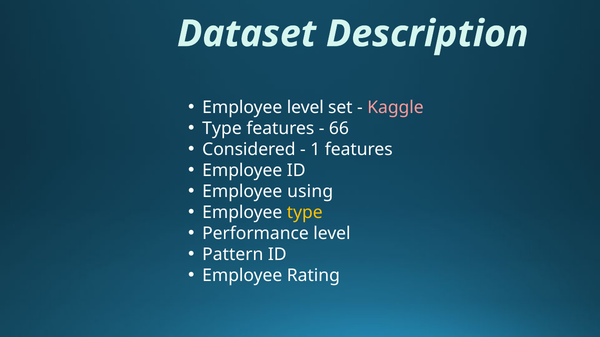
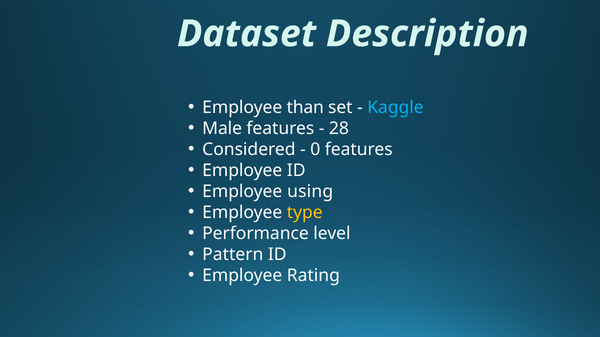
Employee level: level -> than (305, 108)
Kaggle colour: pink -> light blue (396, 108)
Type: Type -> Male (222, 129)
66: 66 -> 28 (339, 129)
1: 1 -> 0 (315, 150)
